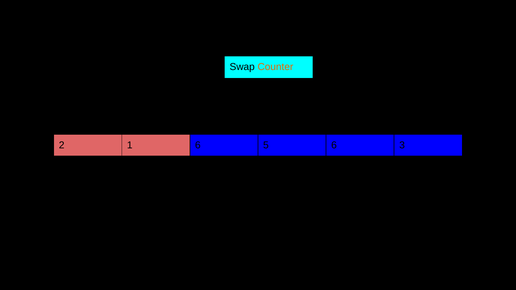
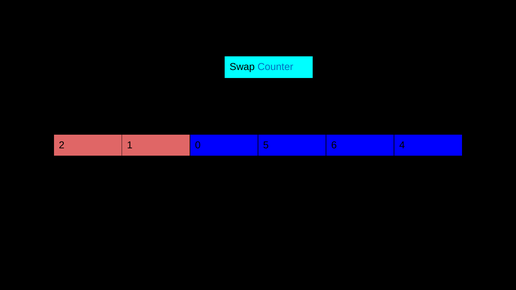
Counter colour: orange -> blue (275, 67)
1 6: 6 -> 0 (198, 145)
3: 3 -> 4 (402, 145)
